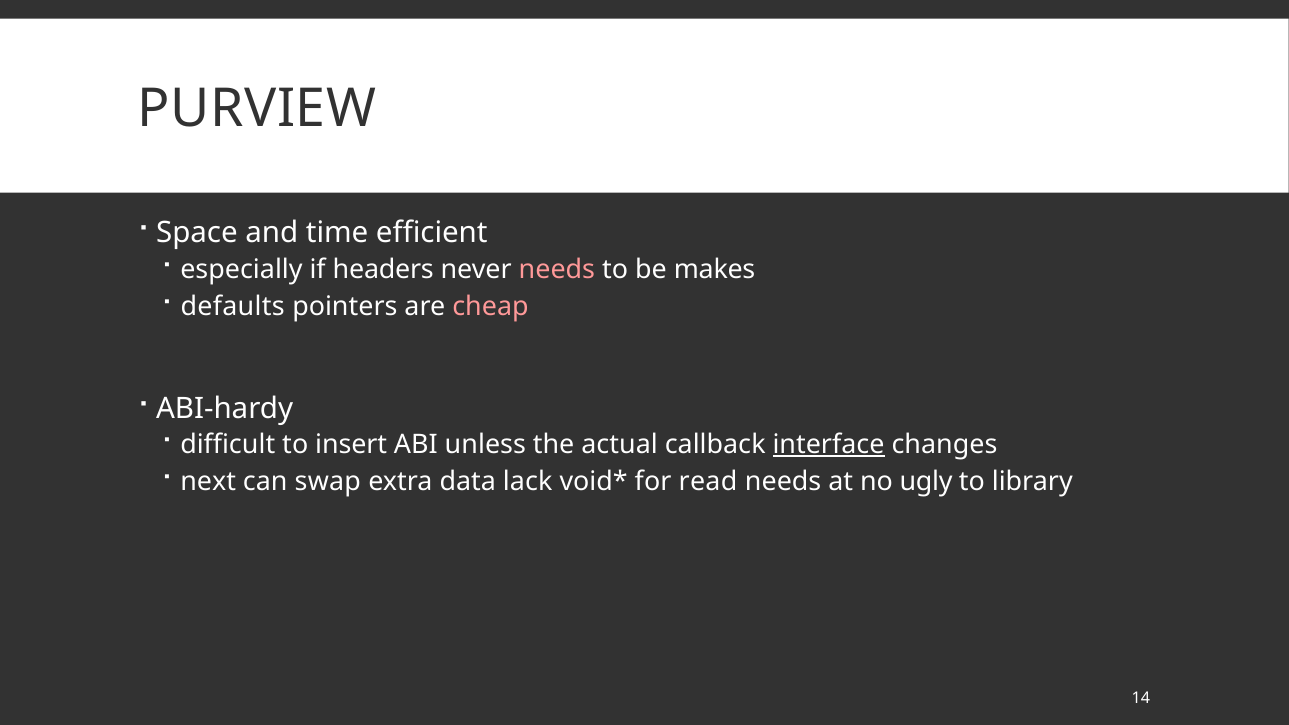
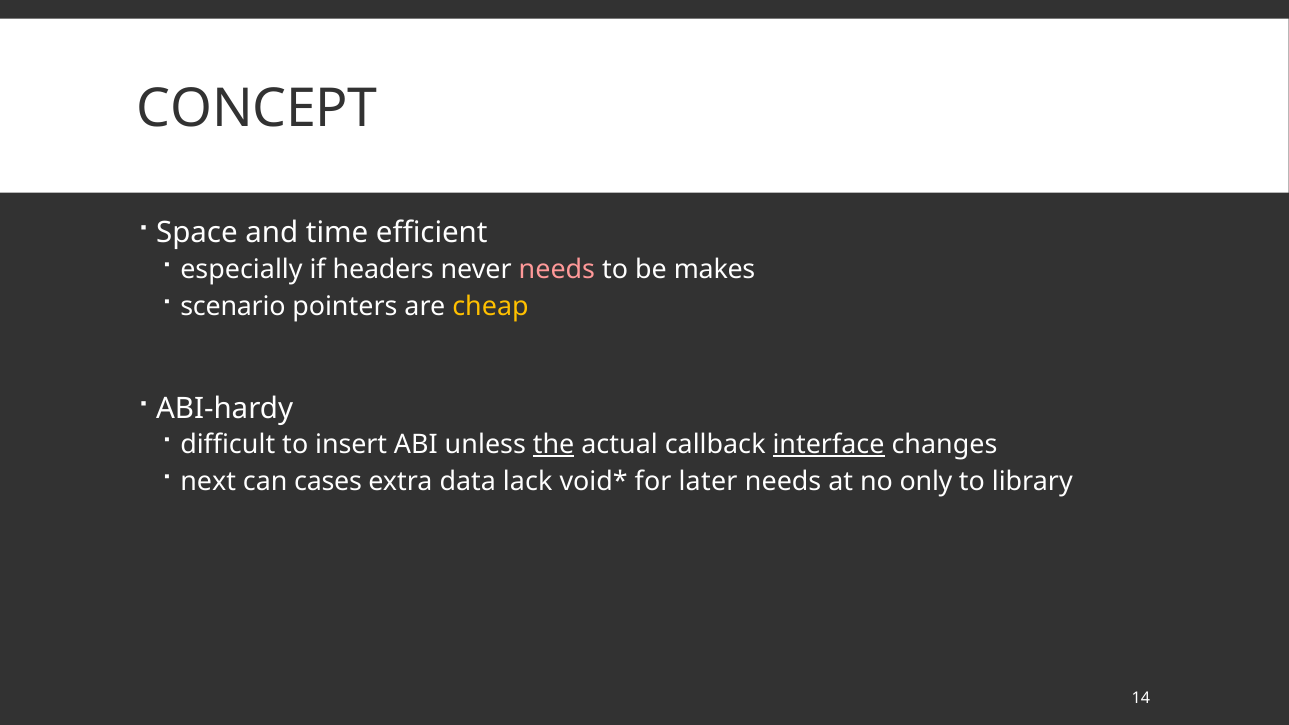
PURVIEW: PURVIEW -> CONCEPT (257, 108)
defaults: defaults -> scenario (233, 306)
cheap colour: pink -> yellow (491, 306)
the underline: none -> present (554, 445)
swap: swap -> cases (328, 482)
read: read -> later (708, 482)
ugly: ugly -> only (926, 482)
